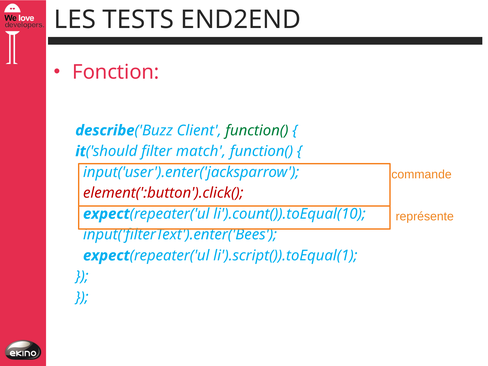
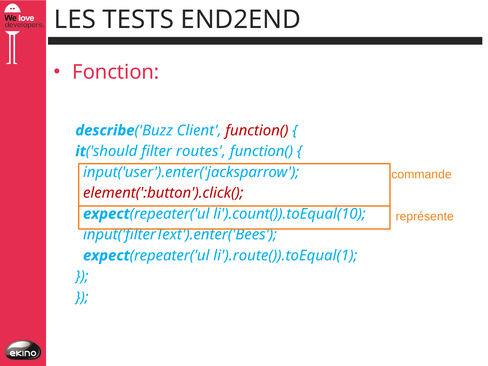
function( colour: green -> red (257, 130)
match: match -> routes (201, 151)
li').script()).toEqual(1: li').script()).toEqual(1 -> li').route()).toEqual(1 (285, 256)
